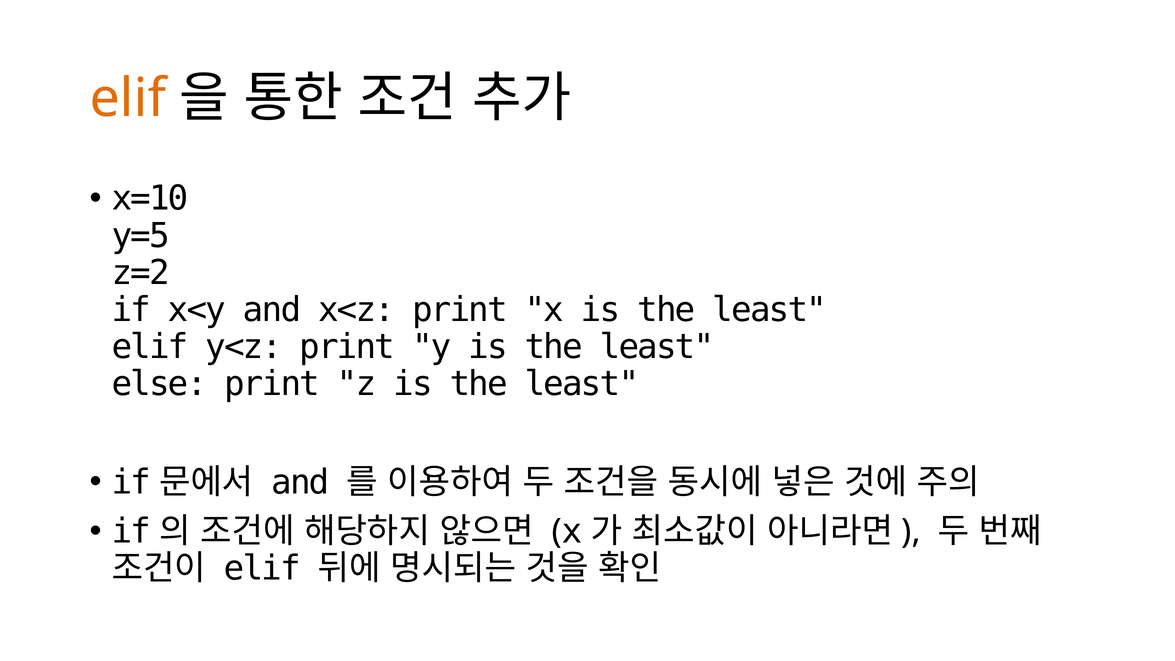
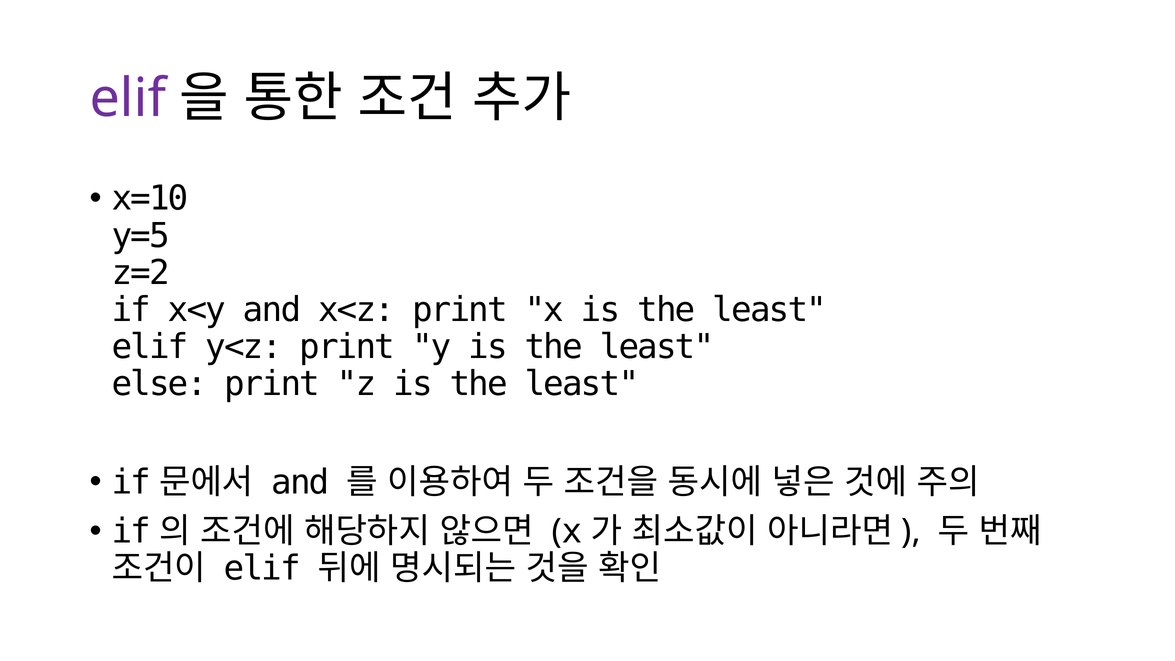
elif colour: orange -> purple (128, 99)
